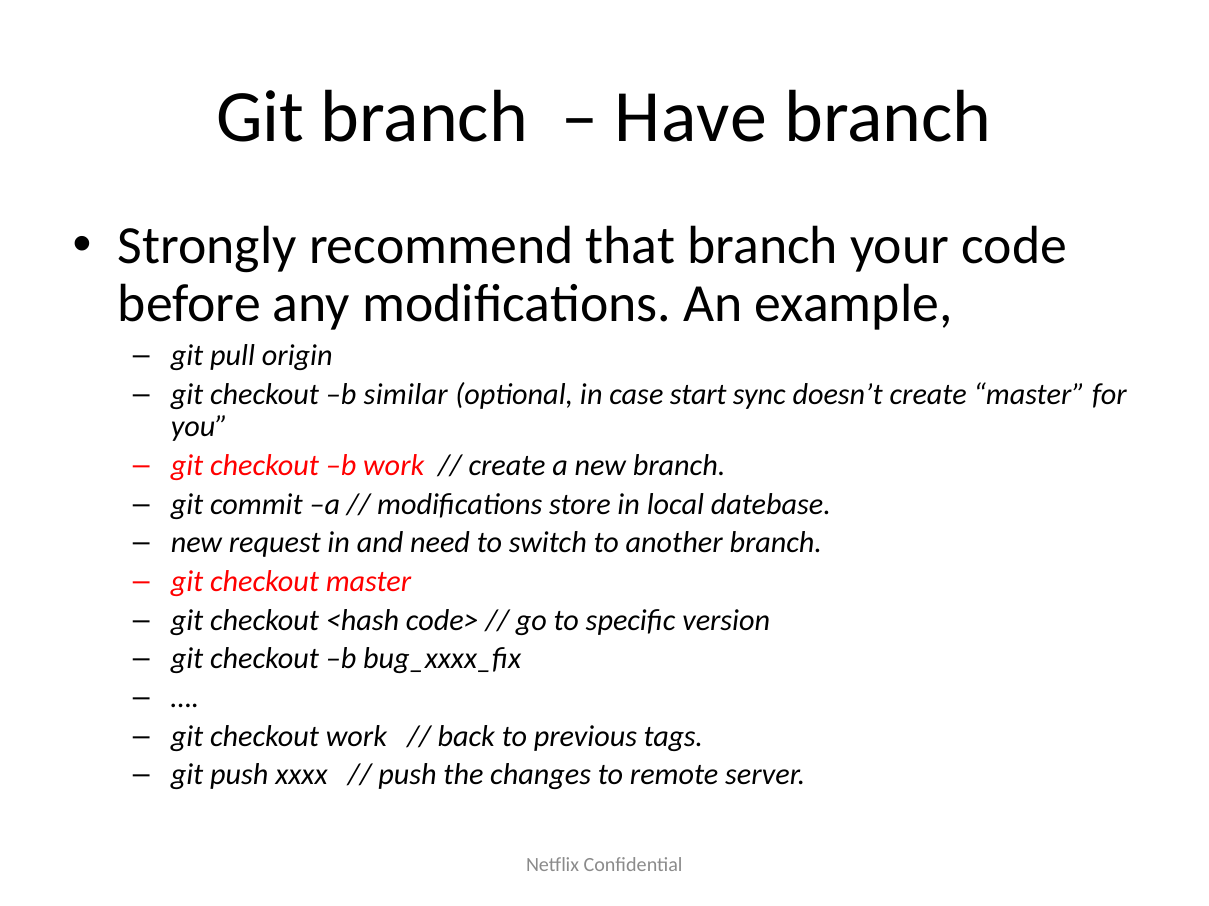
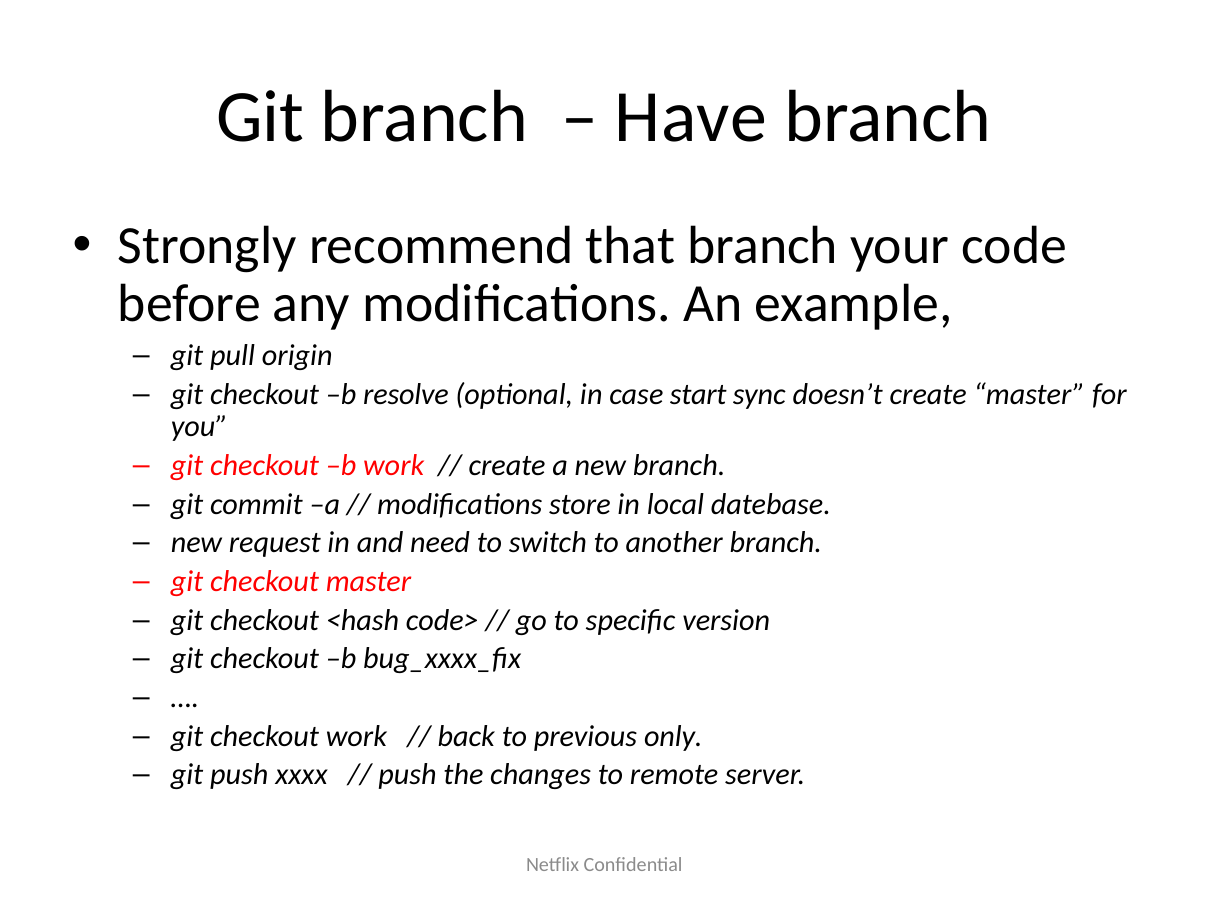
similar: similar -> resolve (406, 395)
tags: tags -> only (673, 737)
